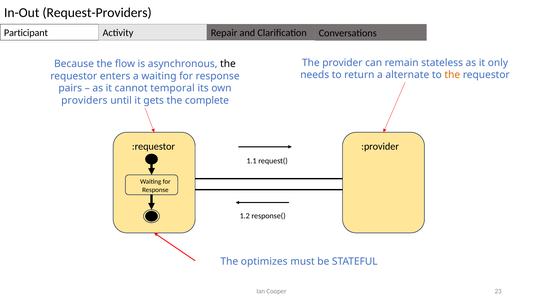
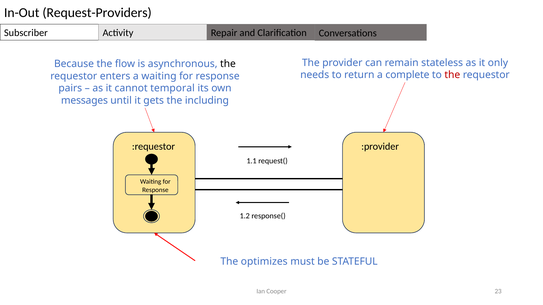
Participant: Participant -> Subscriber (26, 33)
alternate: alternate -> complete (407, 75)
the colour: orange -> red (452, 75)
providers: providers -> messages (84, 101)
complete: complete -> including (207, 101)
